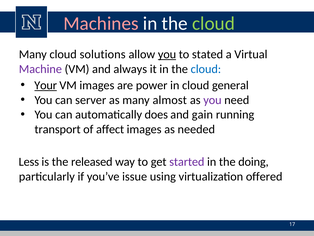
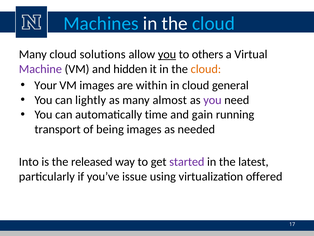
Machines colour: pink -> light blue (101, 24)
cloud colour: light green -> light blue (213, 24)
stated: stated -> others (208, 54)
always: always -> hidden (130, 69)
cloud colour: blue -> orange (206, 69)
Your underline: present -> none (46, 85)
power: power -> within (152, 85)
server: server -> lightly (91, 100)
does: does -> time (156, 114)
affect: affect -> being (110, 129)
Less: Less -> Into (29, 162)
doing: doing -> latest (253, 162)
